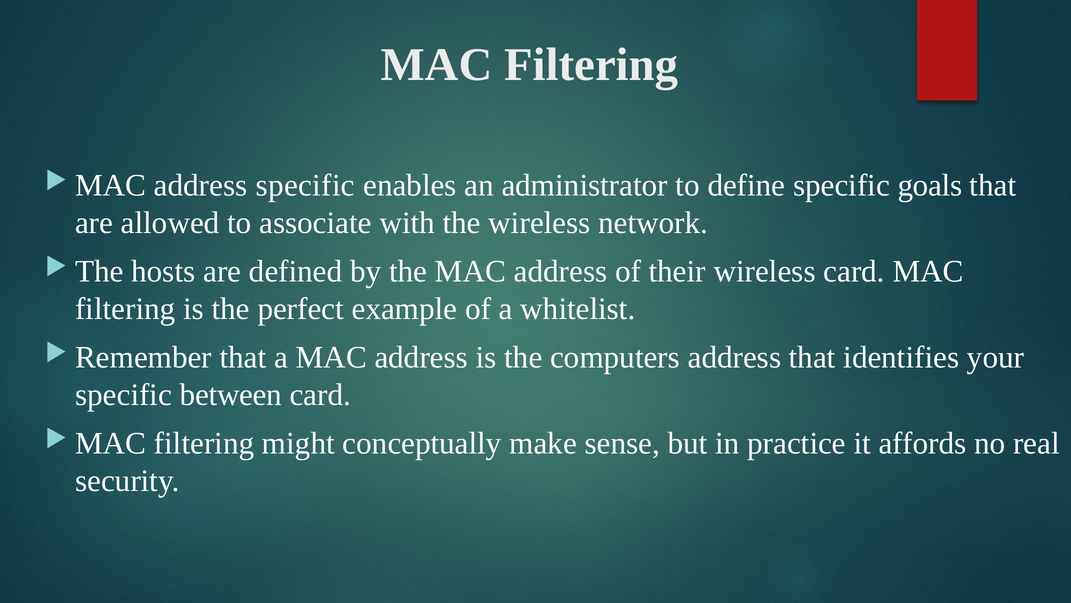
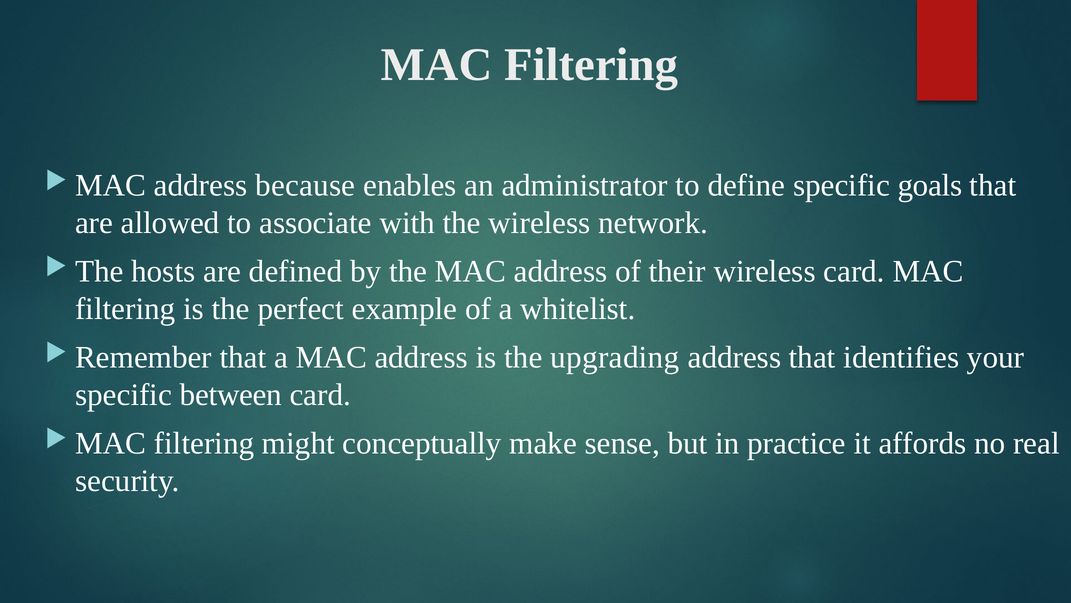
address specific: specific -> because (305, 185)
computers: computers -> upgrading (615, 357)
